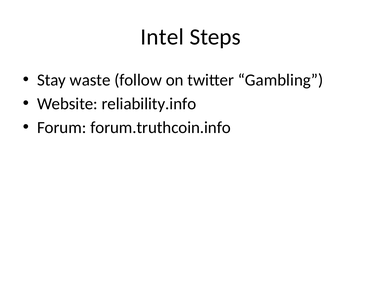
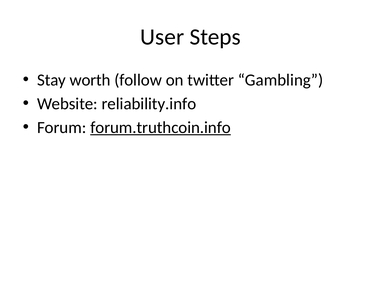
Intel: Intel -> User (162, 37)
waste: waste -> worth (90, 80)
forum.truthcoin.info underline: none -> present (161, 127)
